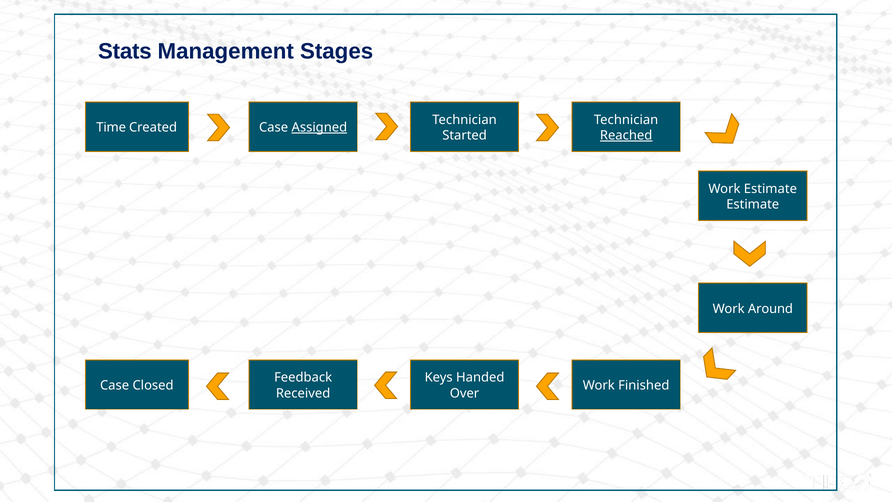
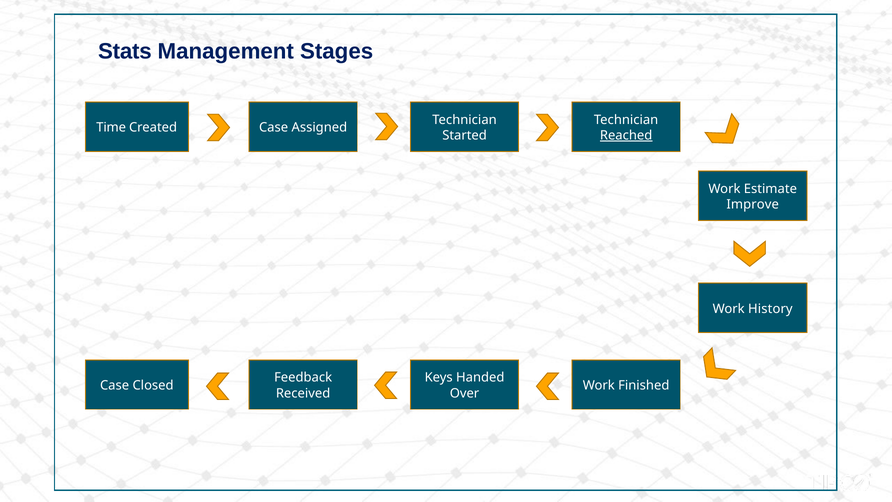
Assigned underline: present -> none (319, 127)
Estimate: Estimate -> Improve (753, 205)
Around: Around -> History (770, 309)
